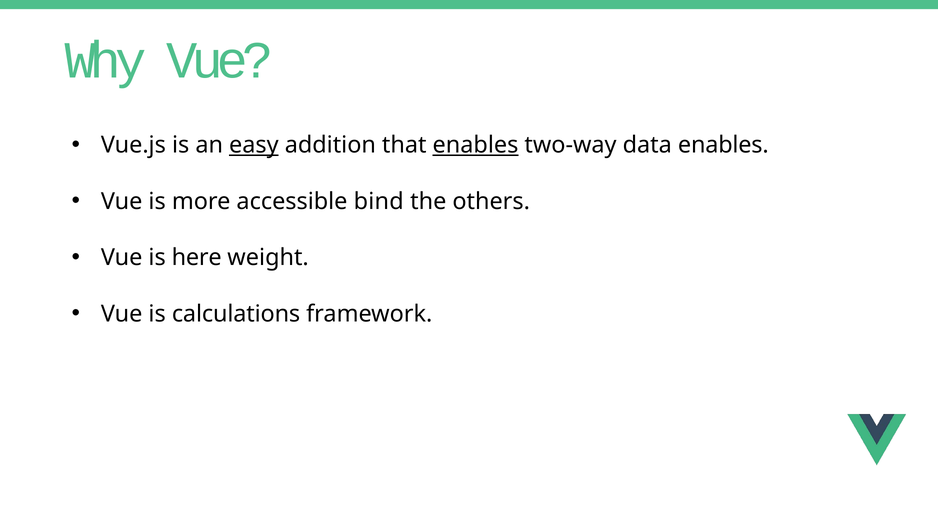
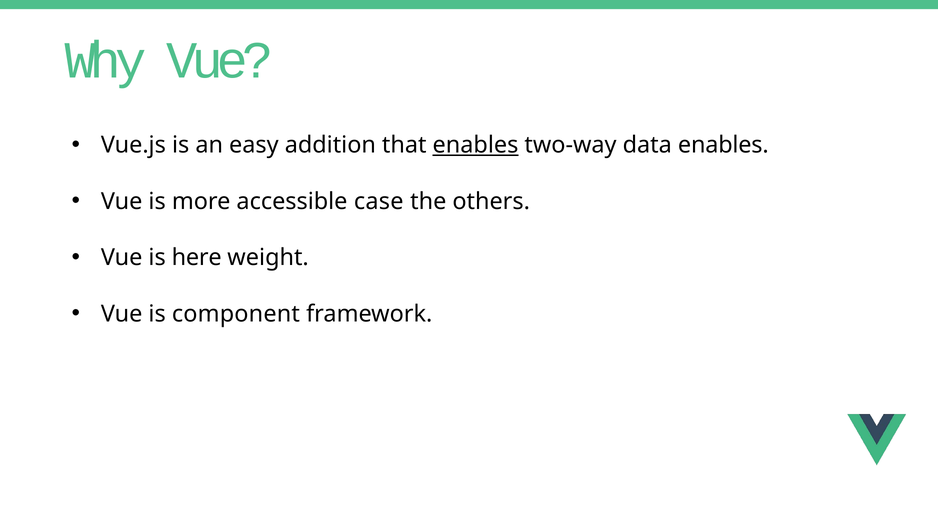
easy underline: present -> none (254, 145)
bind: bind -> case (379, 201)
calculations: calculations -> component (236, 314)
